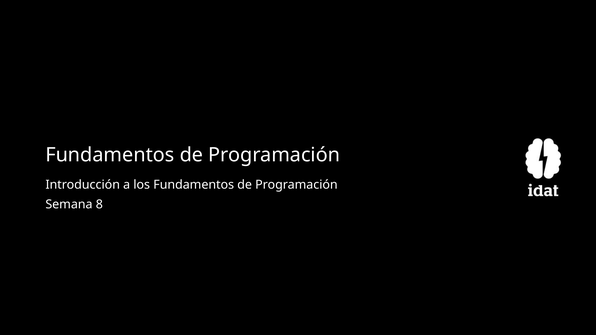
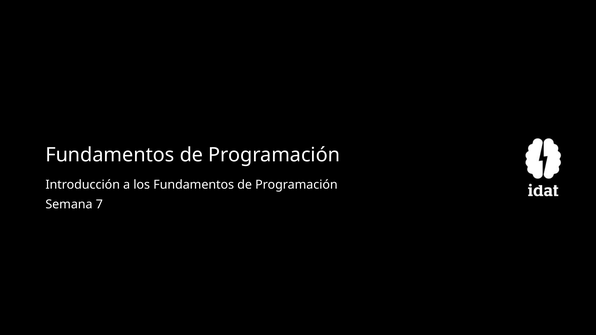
8: 8 -> 7 (99, 205)
